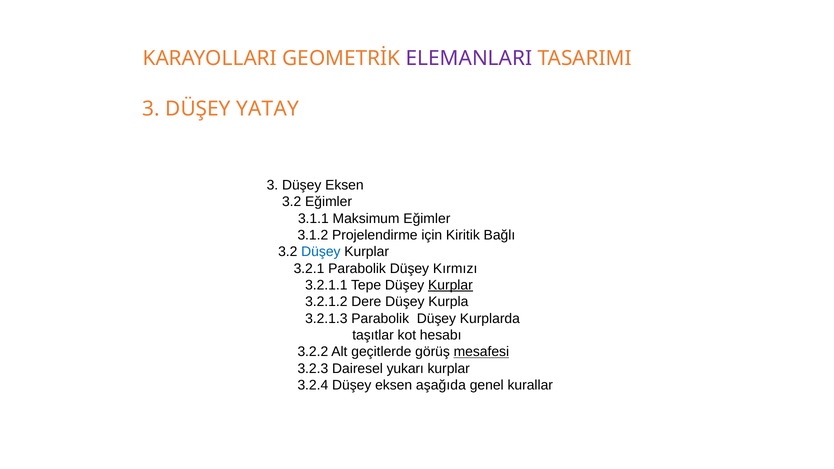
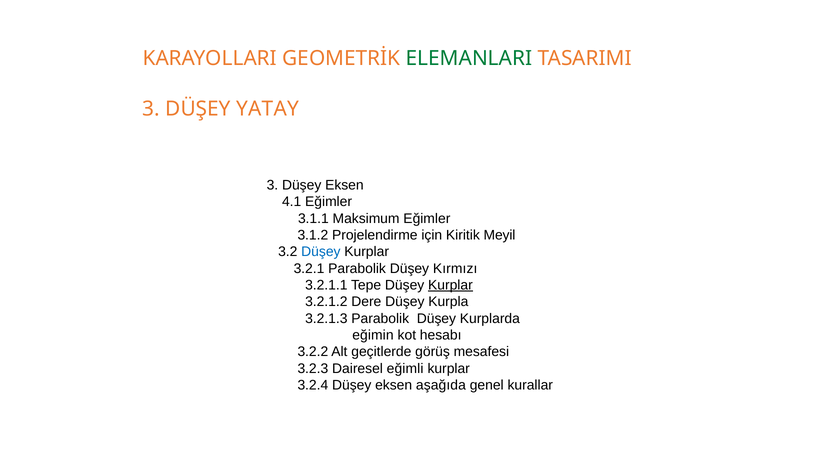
ELEMANLARI colour: purple -> green (469, 59)
3.2: 3.2 -> 4.1 (292, 202)
Bağlı: Bağlı -> Meyil (500, 235)
taşıtlar: taşıtlar -> eğimin (373, 335)
mesafesi underline: present -> none (481, 352)
yukarı: yukarı -> eğimli (405, 369)
